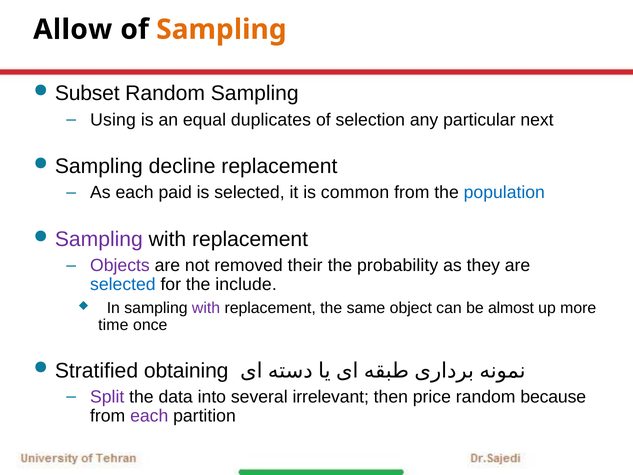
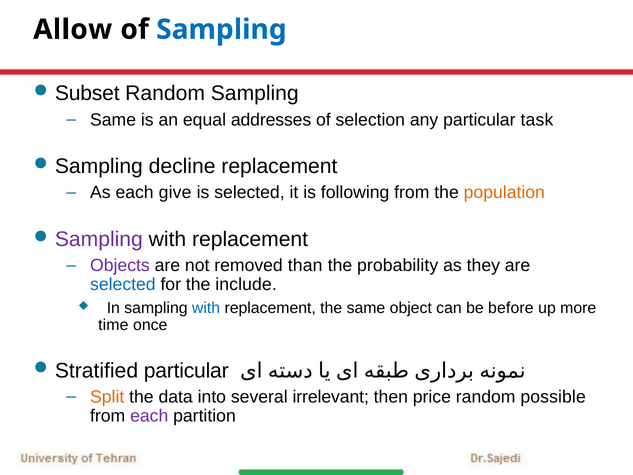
Sampling colour: orange -> blue (221, 29)
Using: Using -> Same (113, 120)
duplicates: duplicates -> addresses (271, 120)
next: next -> task (537, 120)
paid: paid -> give (175, 193)
common: common -> following (355, 193)
population colour: blue -> orange (504, 193)
their: their -> than (305, 265)
with colour: purple -> blue (206, 308)
almost: almost -> before (511, 308)
Stratified obtaining: obtaining -> particular (186, 371)
Split colour: purple -> orange (107, 397)
because: because -> possible (553, 397)
